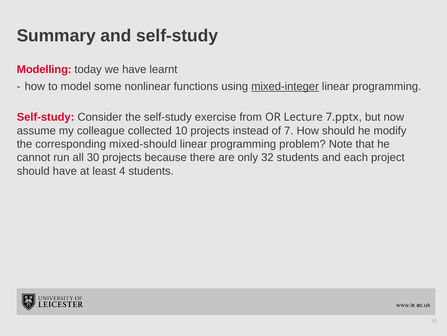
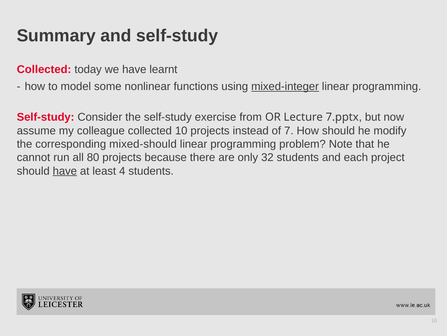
Modelling: Modelling -> Collected (44, 69)
30: 30 -> 80 (93, 157)
have underline: none -> present (65, 171)
